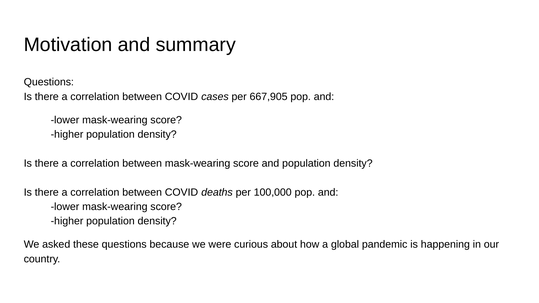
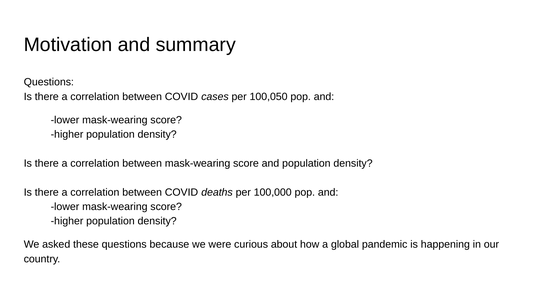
667,905: 667,905 -> 100,050 (269, 97)
